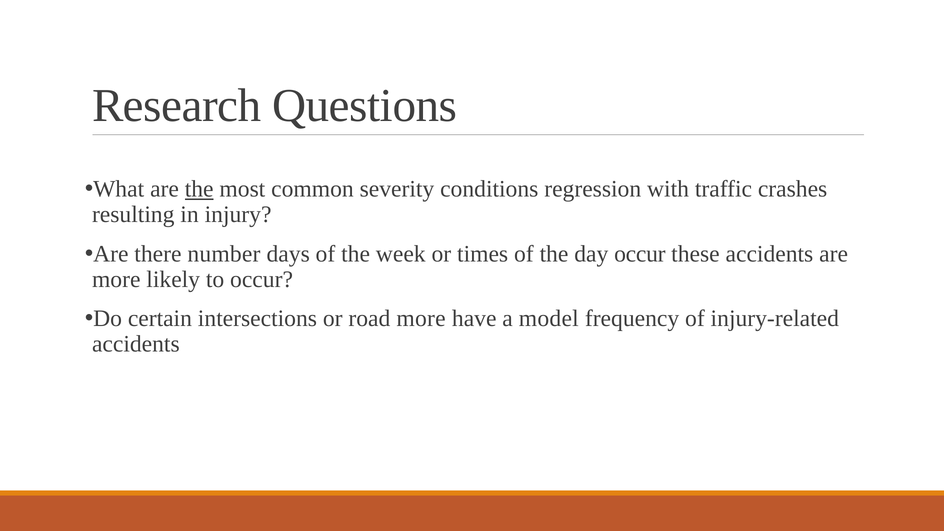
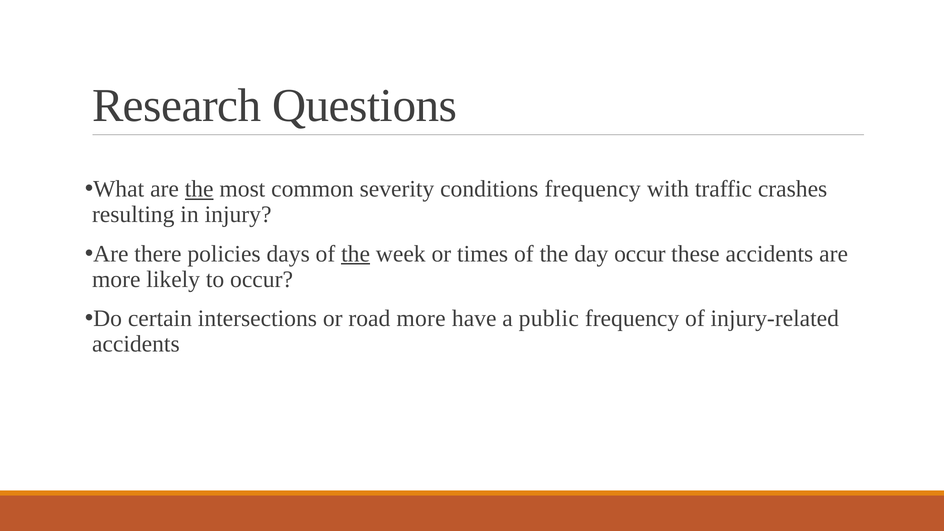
conditions regression: regression -> frequency (593, 189)
number: number -> policies (224, 254)
the underline: none -> present (356, 254)
model: model -> public (549, 318)
